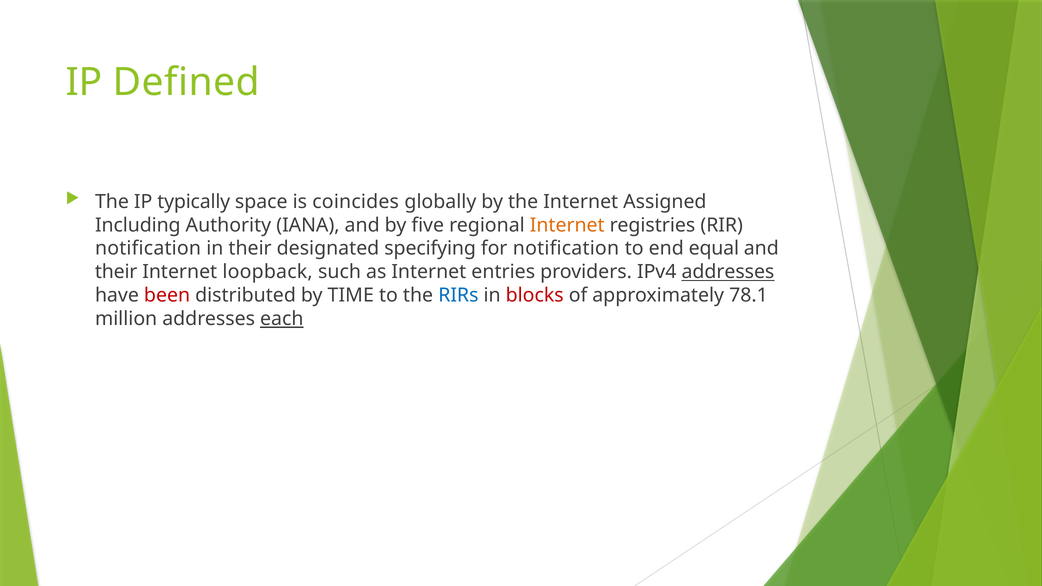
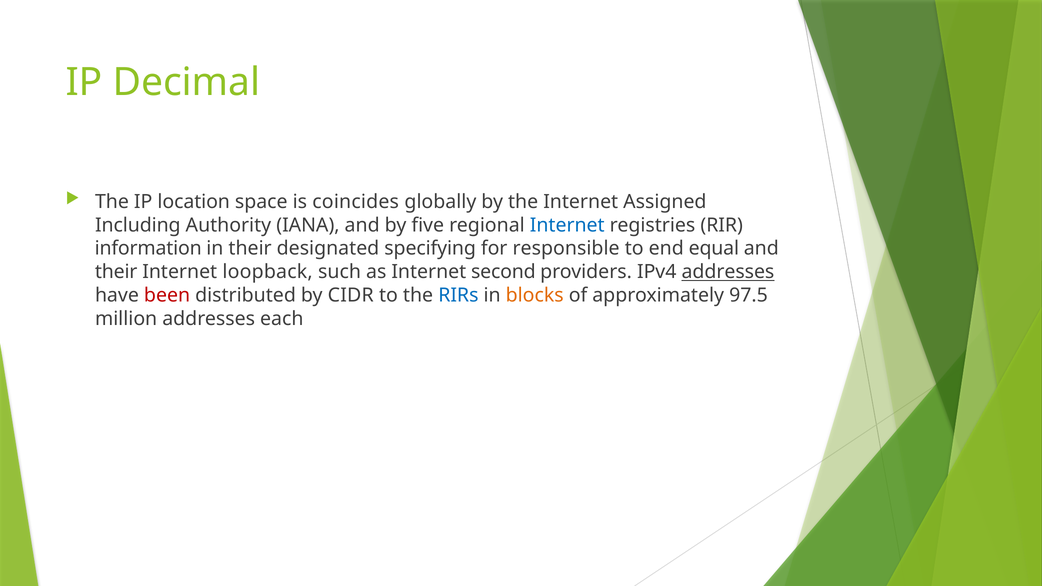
Defined: Defined -> Decimal (187, 82)
typically: typically -> location (194, 202)
Internet colour: orange -> blue (567, 225)
notification: notification -> information (148, 249)
for notification: notification -> responsible (566, 249)
entries: entries -> second (503, 272)
TIME: TIME -> CIDR (351, 295)
blocks colour: red -> orange (535, 295)
78.1: 78.1 -> 97.5 (748, 295)
each underline: present -> none (282, 319)
